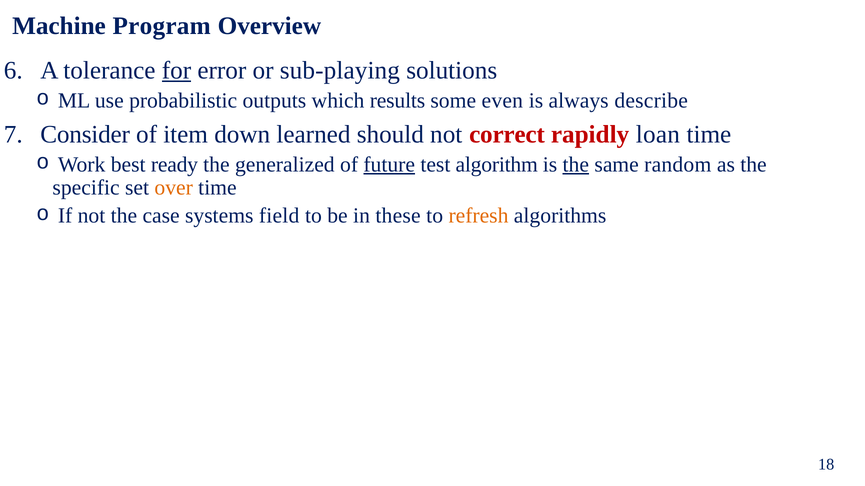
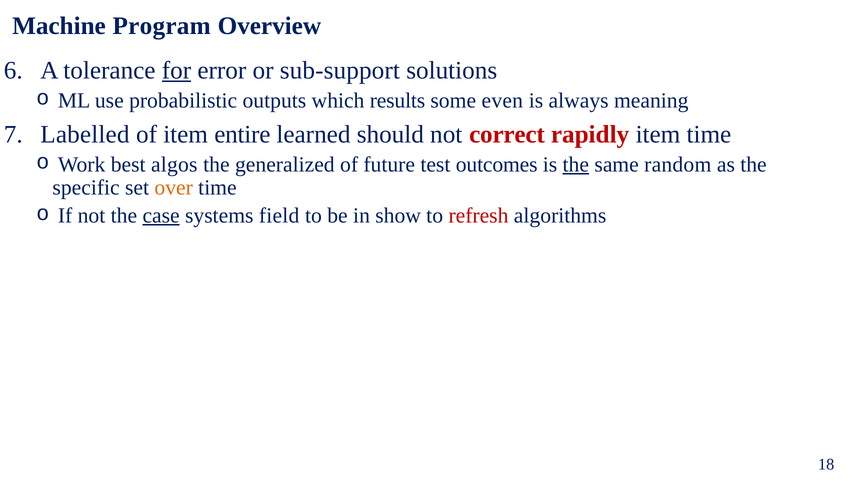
sub-playing: sub-playing -> sub-support (340, 71)
describe: describe -> meaning (651, 101)
Consider: Consider -> Labelled (85, 135)
down: down -> entire (242, 135)
rapidly loan: loan -> item (658, 135)
ready: ready -> algos (174, 165)
future underline: present -> none (389, 165)
algorithm: algorithm -> outcomes (497, 165)
case underline: none -> present (161, 216)
these: these -> show (398, 216)
refresh colour: orange -> red (478, 216)
